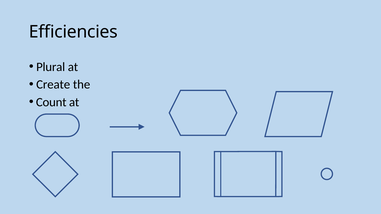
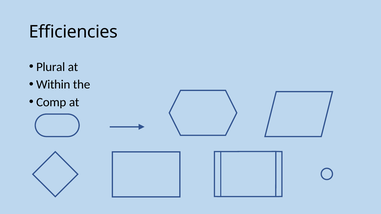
Create: Create -> Within (53, 85)
Count: Count -> Comp (51, 102)
